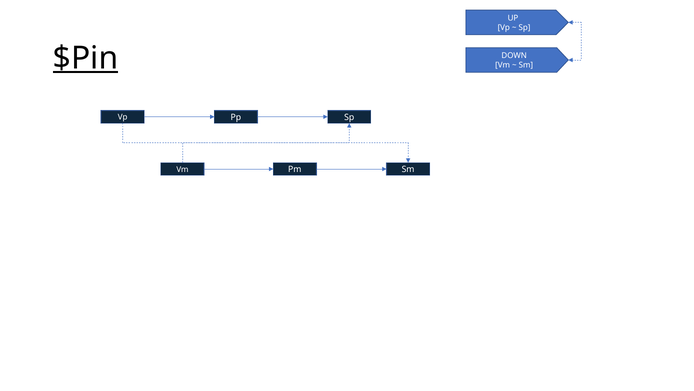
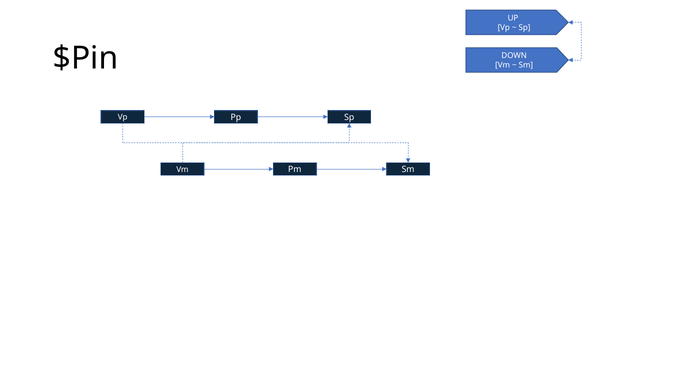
$Pin underline: present -> none (86, 58)
